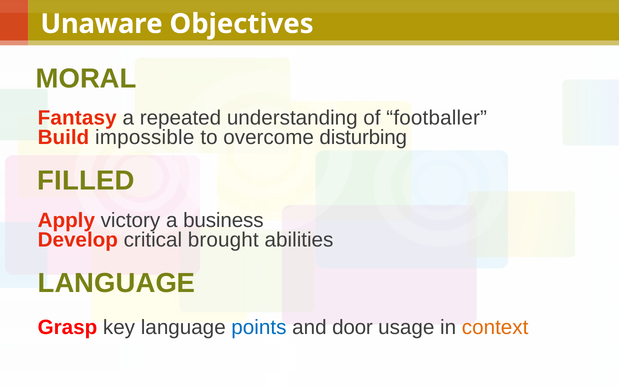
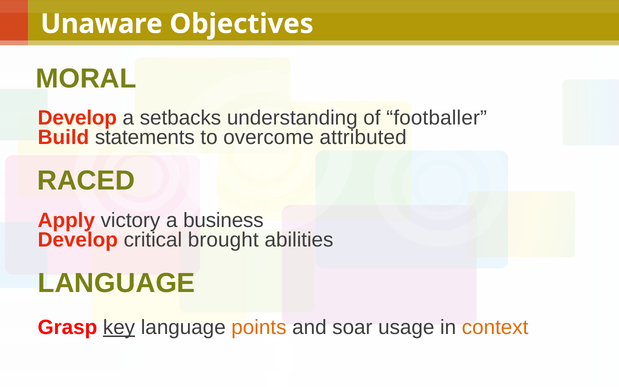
Fantasy: Fantasy -> Develop (77, 118)
repeated: repeated -> setbacks (180, 118)
impossible: impossible -> statements (145, 138)
disturbing: disturbing -> attributed (363, 138)
FILLED: FILLED -> RACED (86, 181)
key underline: none -> present (119, 327)
points colour: blue -> orange (259, 327)
door: door -> soar (352, 327)
